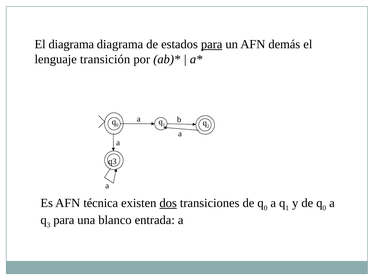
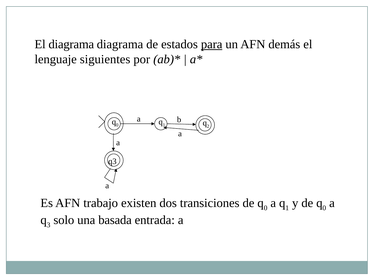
transición: transición -> siguientes (105, 59)
técnica: técnica -> trabajo (101, 203)
dos underline: present -> none (168, 203)
para: para -> solo (64, 220)
blanco: blanco -> basada (115, 220)
